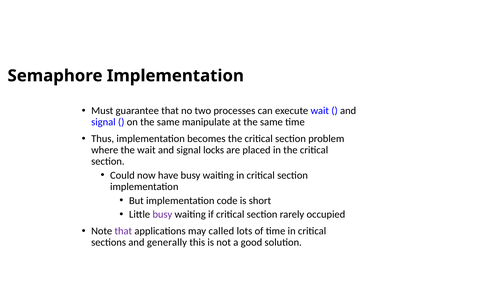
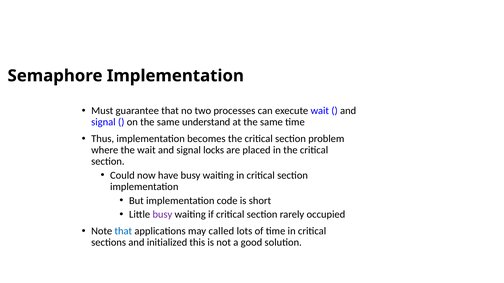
manipulate: manipulate -> understand (206, 122)
that colour: purple -> blue (123, 232)
generally: generally -> initialized (167, 243)
